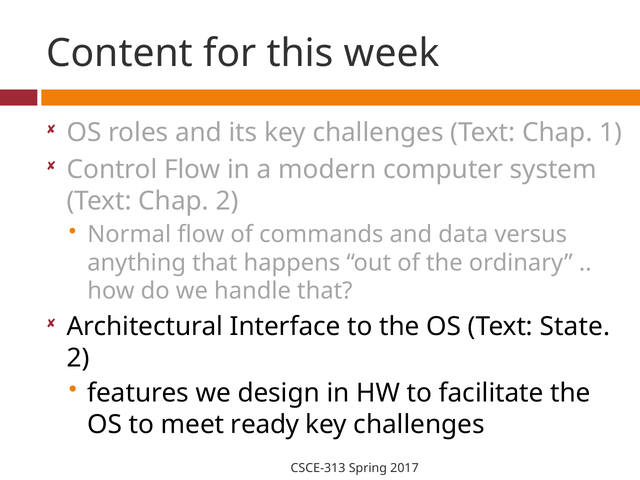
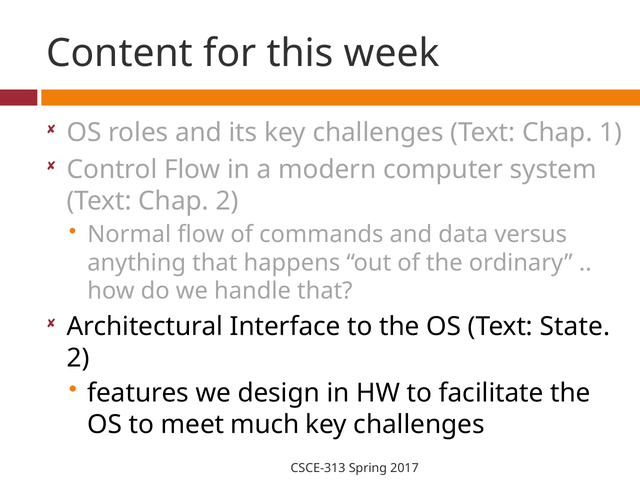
ready: ready -> much (265, 424)
